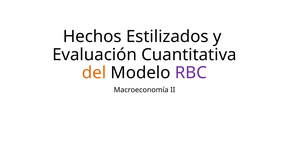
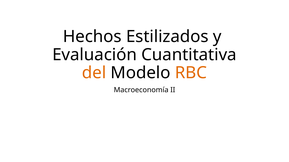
RBC colour: purple -> orange (191, 73)
